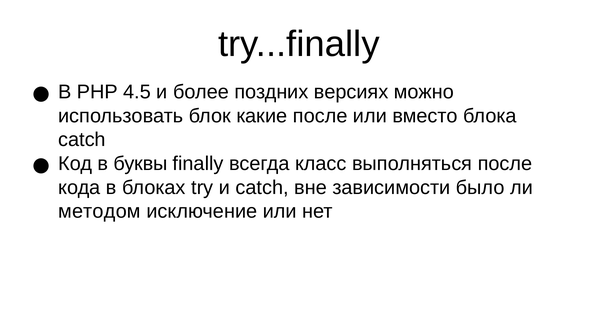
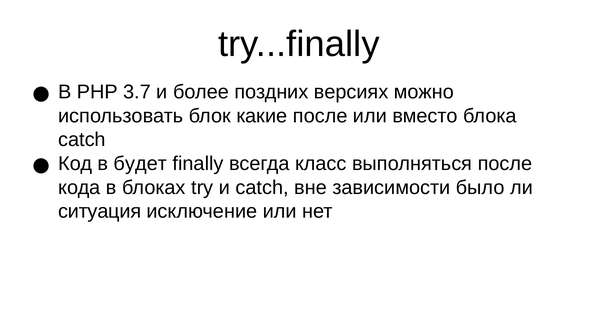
4.5: 4.5 -> 3.7 (137, 92)
буквы: буквы -> будет (140, 164)
методом: методом -> ситуация (100, 212)
